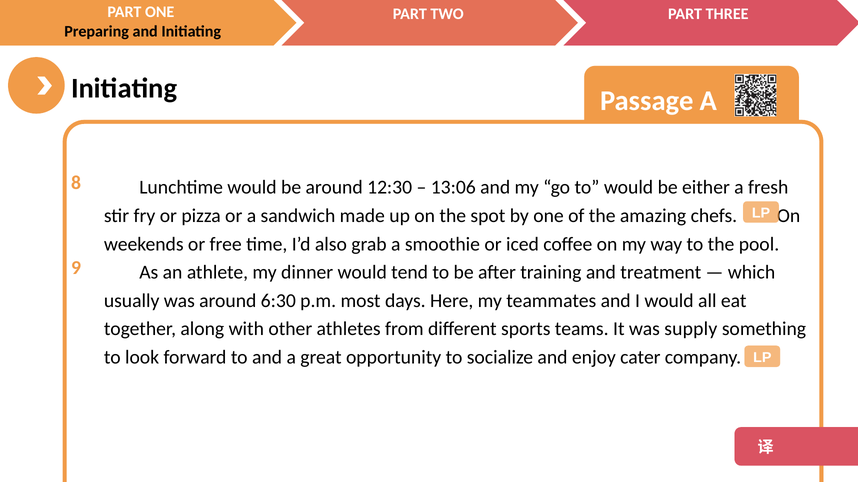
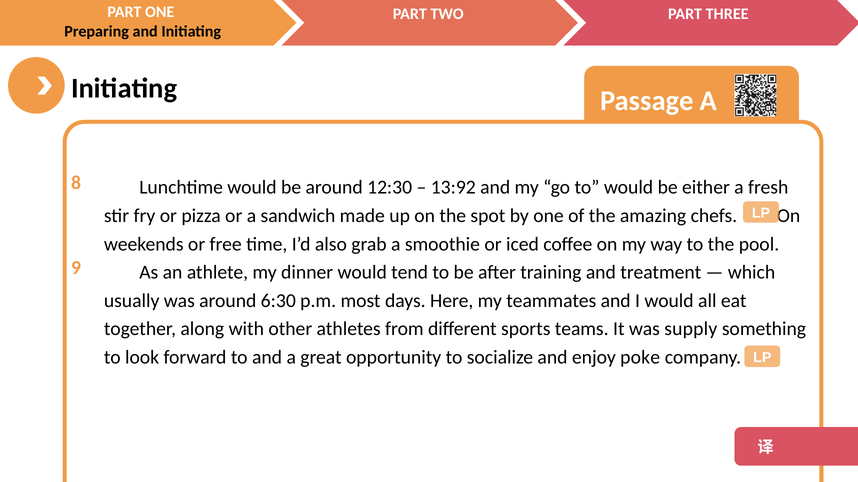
13:06: 13:06 -> 13:92 (453, 188)
cater: cater -> poke (640, 358)
